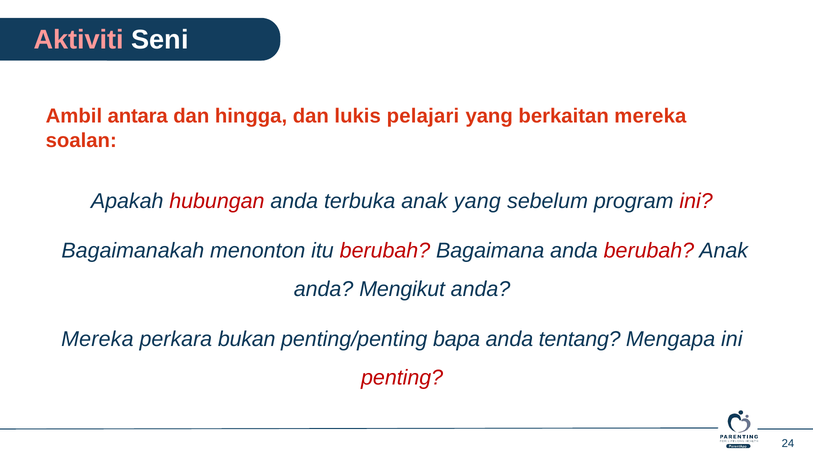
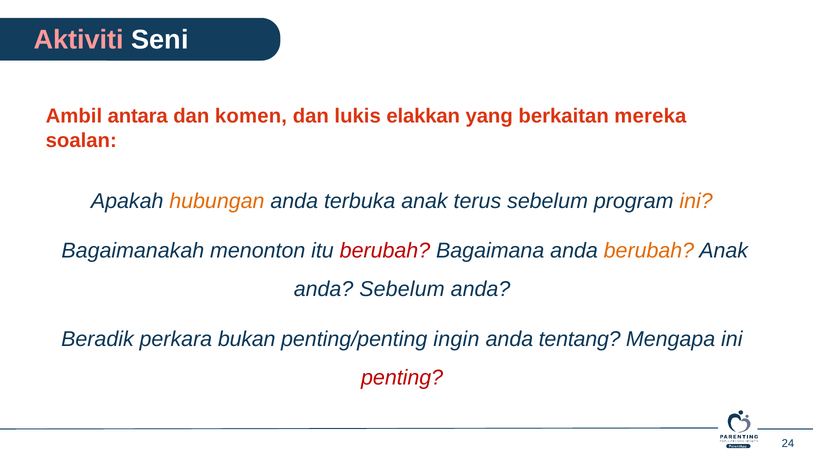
hingga: hingga -> komen (251, 116)
pelajari: pelajari -> elakkan (423, 116)
hubungan colour: red -> orange (217, 201)
anak yang: yang -> terus (477, 201)
ini colour: red -> orange (696, 201)
berubah colour: red -> orange (649, 251)
anda Mengikut: Mengikut -> Sebelum (402, 290)
Mereka: Mereka -> Beradik (97, 340)
bapa: bapa -> ingin (456, 340)
